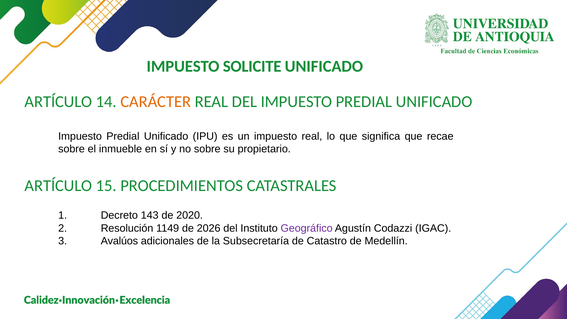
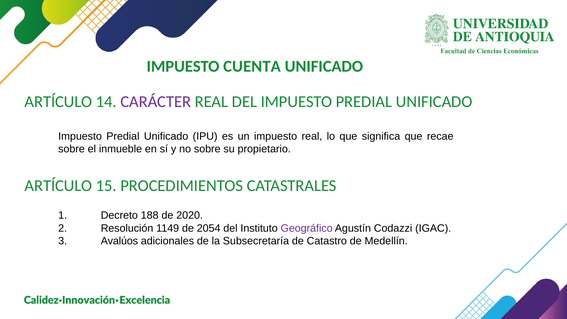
SOLICITE: SOLICITE -> CUENTA (252, 66)
CARÁCTER colour: orange -> purple (156, 102)
143: 143 -> 188 (150, 215)
2026: 2026 -> 2054 (209, 228)
